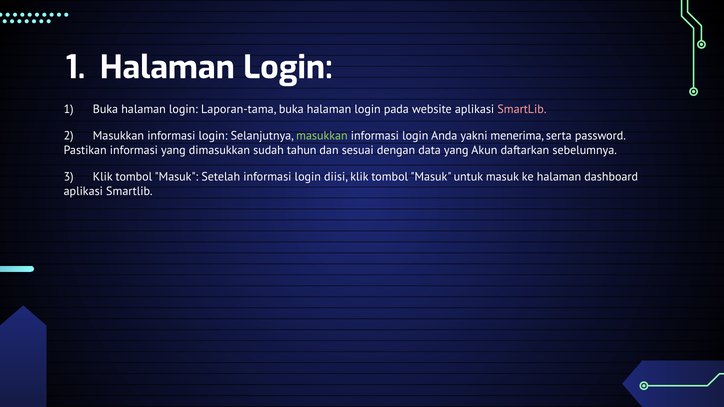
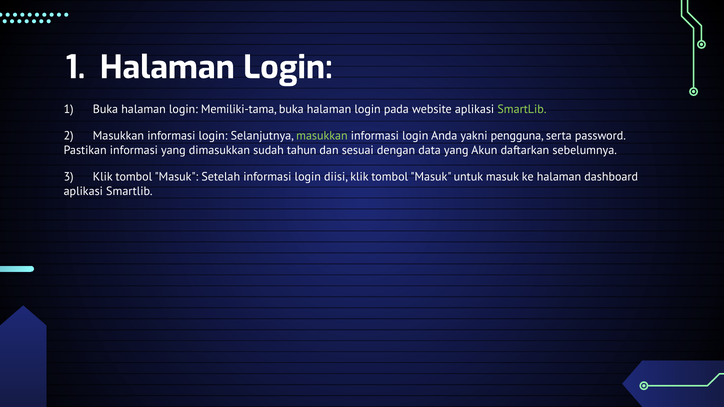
Laporan-tama: Laporan-tama -> Memiliki-tama (239, 109)
SmartLib colour: pink -> light green (522, 109)
menerima: menerima -> pengguna (517, 136)
